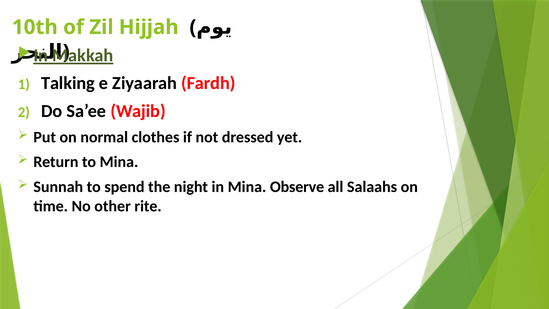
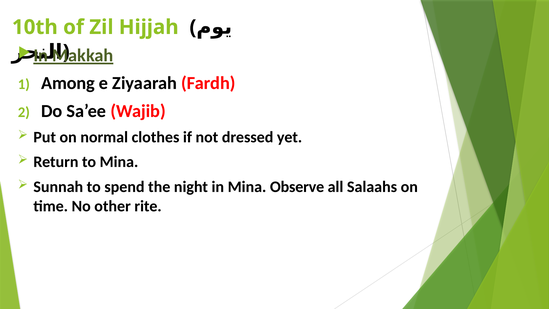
Talking: Talking -> Among (68, 83)
